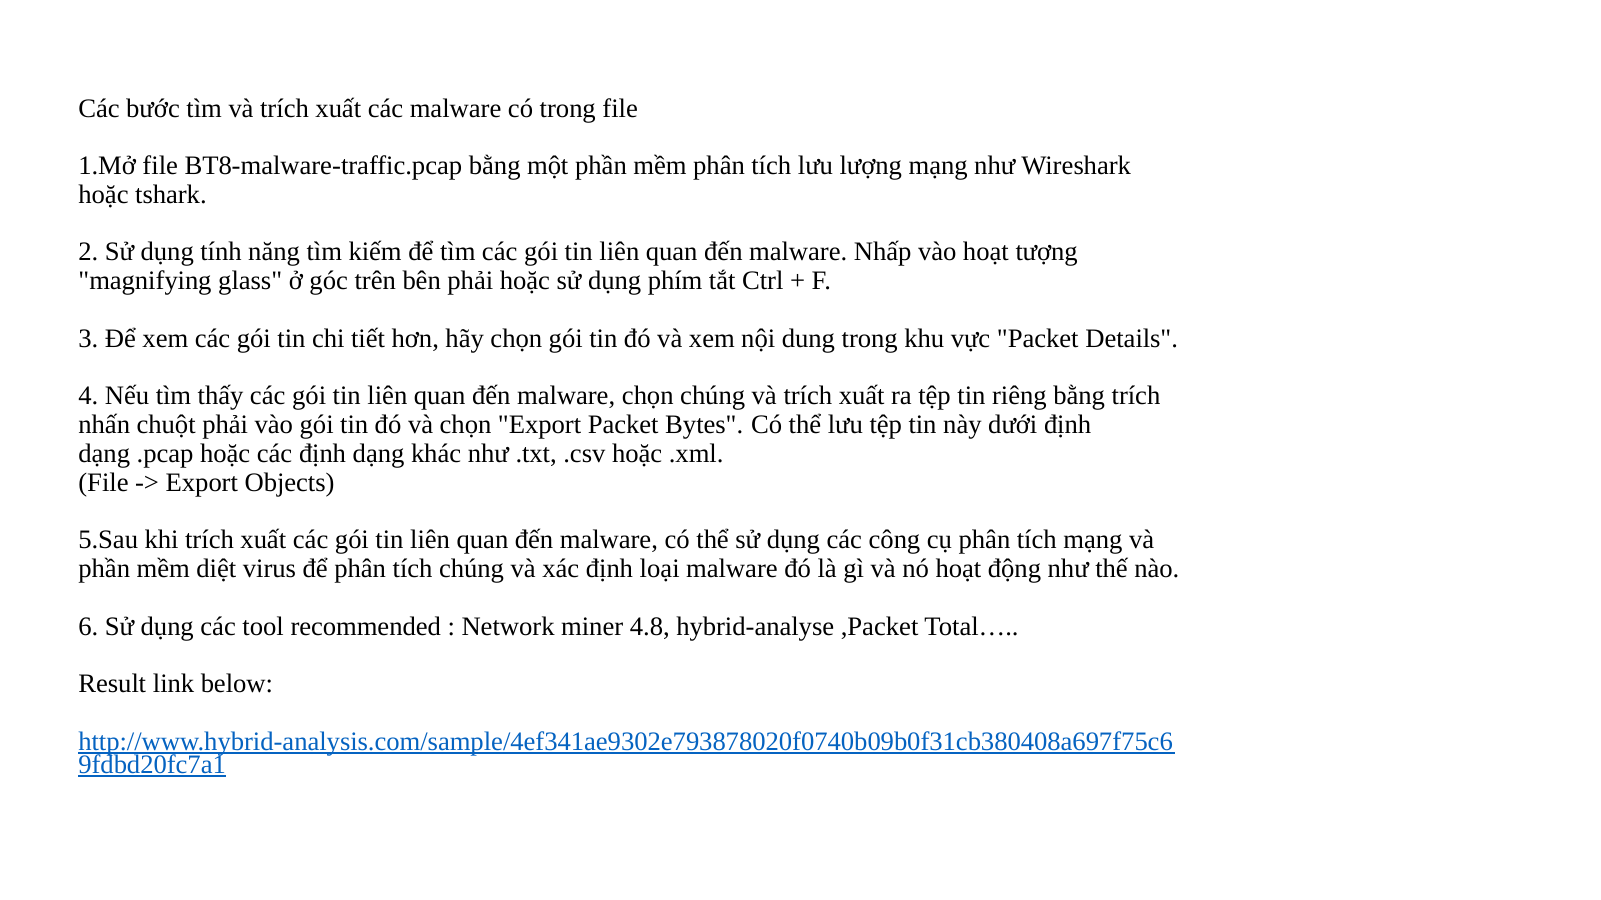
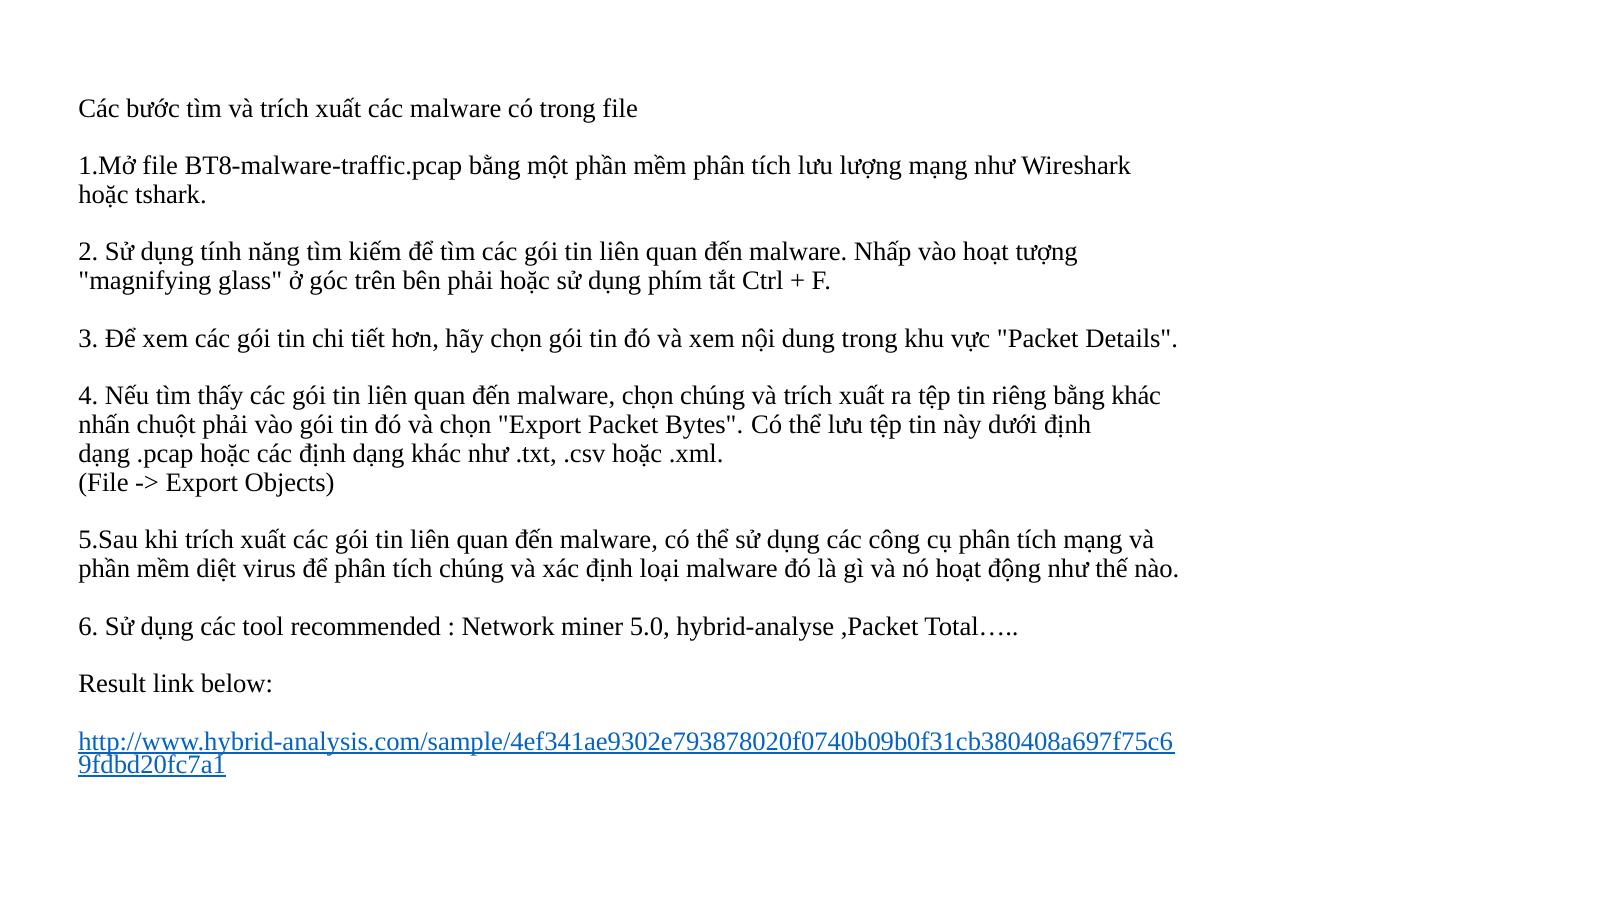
bằng trích: trích -> khác (1136, 396)
4.8: 4.8 -> 5.0 (650, 627)
